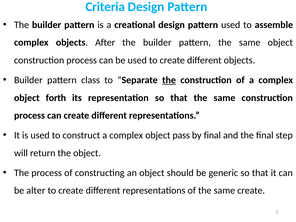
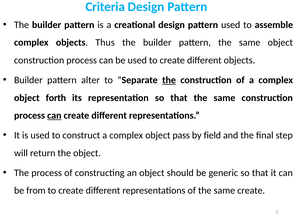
After: After -> Thus (105, 43)
class: class -> alter (91, 80)
can underline: none -> present (54, 116)
by final: final -> field (212, 135)
alter: alter -> from (36, 191)
